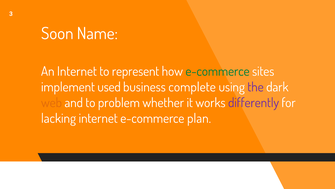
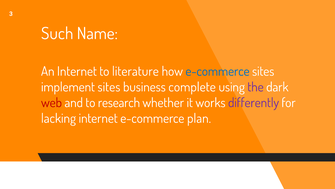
Soon: Soon -> Such (57, 34)
represent: represent -> literature (135, 71)
e-commerce colour: green -> blue (217, 71)
implement used: used -> sites (109, 87)
web colour: orange -> red (51, 103)
problem: problem -> research (119, 103)
